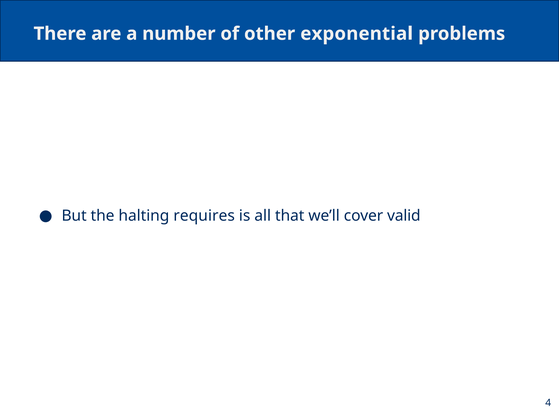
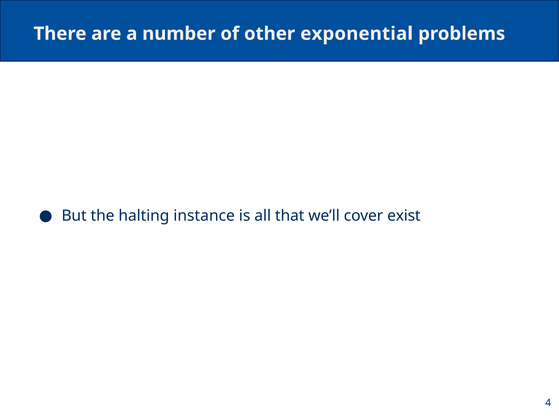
requires: requires -> instance (204, 216)
valid: valid -> exist (404, 216)
